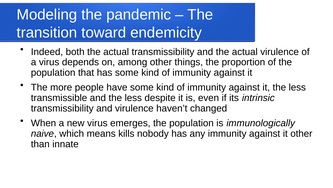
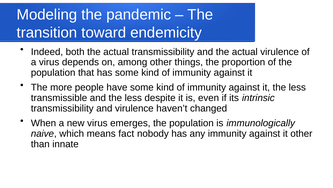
kills: kills -> fact (126, 133)
